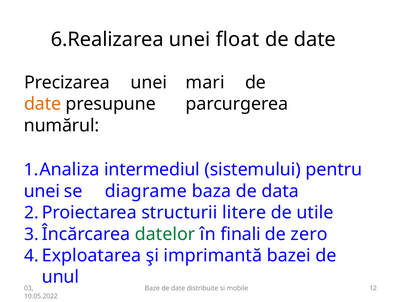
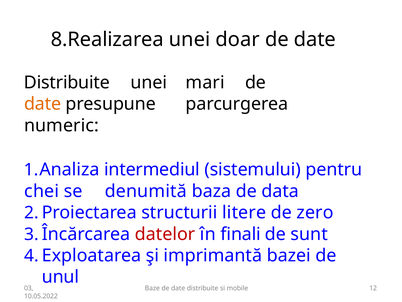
6.Realizarea: 6.Realizarea -> 8.Realizarea (107, 39)
float: float -> doar (238, 39)
Precizarea: Precizarea -> Distribuite (67, 82)
numărul: numărul -> numeric (61, 125)
unei: unei -> chei (42, 191)
diagrame: diagrame -> denumită (146, 191)
utile: utile -> zero (315, 212)
datelor colour: green -> red (165, 234)
zero: zero -> sunt (309, 234)
